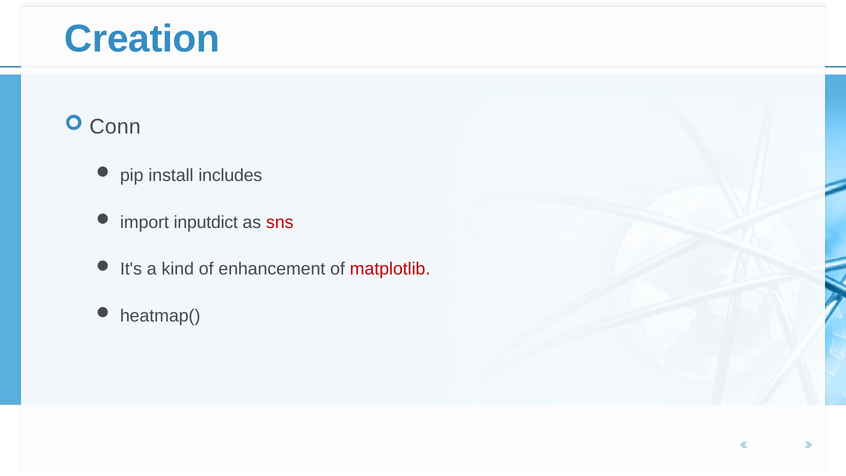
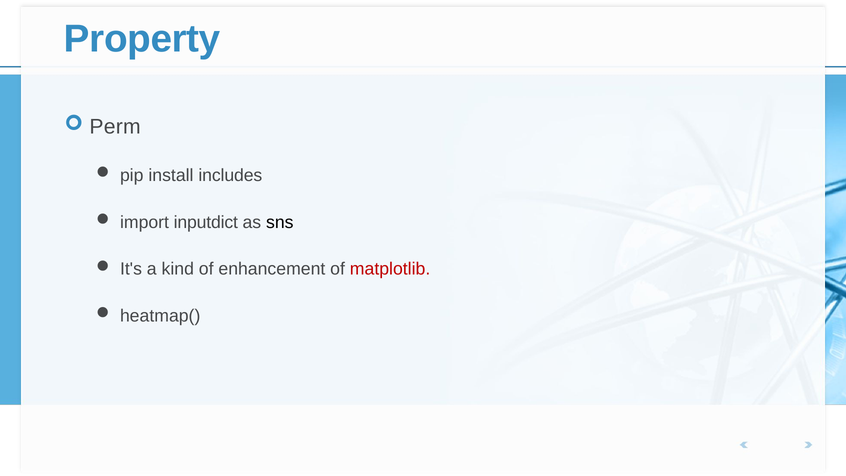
Creation: Creation -> Property (142, 39)
Conn: Conn -> Perm (115, 127)
sns colour: red -> black (280, 222)
